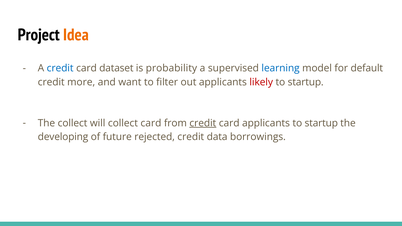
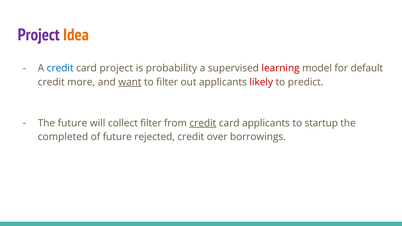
Project colour: black -> purple (39, 35)
card dataset: dataset -> project (116, 68)
learning colour: blue -> red (281, 68)
want underline: none -> present (130, 82)
startup: startup -> predict (306, 82)
The collect: collect -> future (72, 123)
collect card: card -> filter (151, 123)
developing: developing -> completed (63, 137)
data: data -> over (217, 137)
